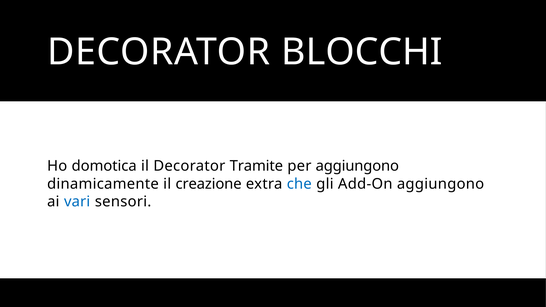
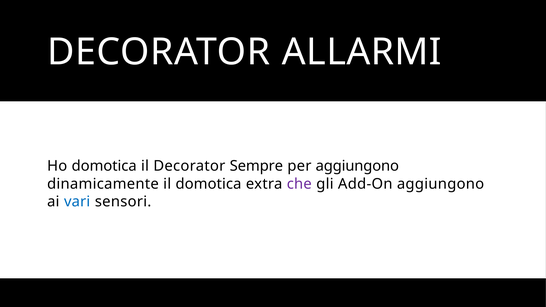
BLOCCHI: BLOCCHI -> ALLARMI (362, 52)
Tramite: Tramite -> Sempre (256, 166)
il creazione: creazione -> domotica (208, 184)
che colour: blue -> purple (299, 184)
